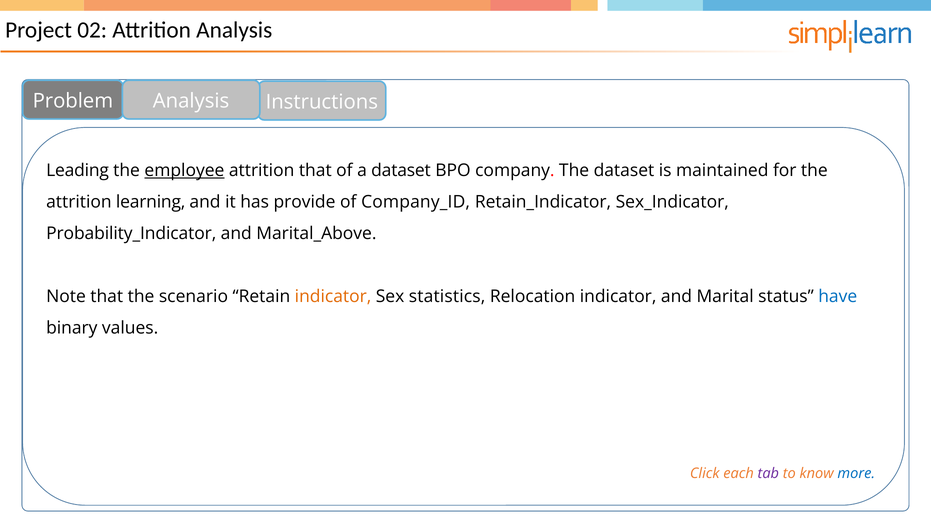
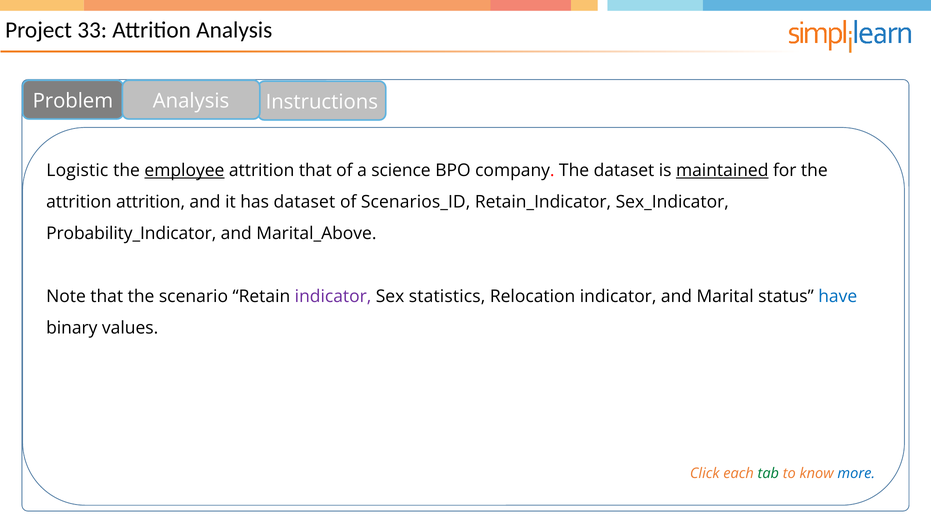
02: 02 -> 33 (92, 30)
Leading: Leading -> Logistic (77, 171)
a dataset: dataset -> science (401, 171)
maintained underline: none -> present (722, 171)
attrition learning: learning -> attrition (151, 202)
has provide: provide -> dataset (304, 202)
Company_ID: Company_ID -> Scenarios_ID (416, 202)
indicator colour: orange -> purple (333, 296)
tab colour: purple -> green (768, 473)
